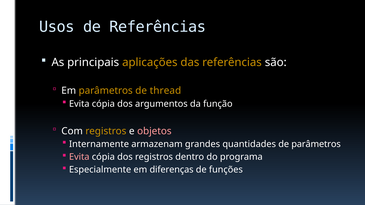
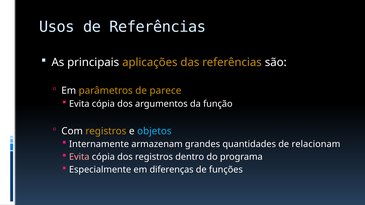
thread: thread -> parece (165, 91)
objetos colour: pink -> light blue (154, 131)
de parâmetros: parâmetros -> relacionam (316, 144)
